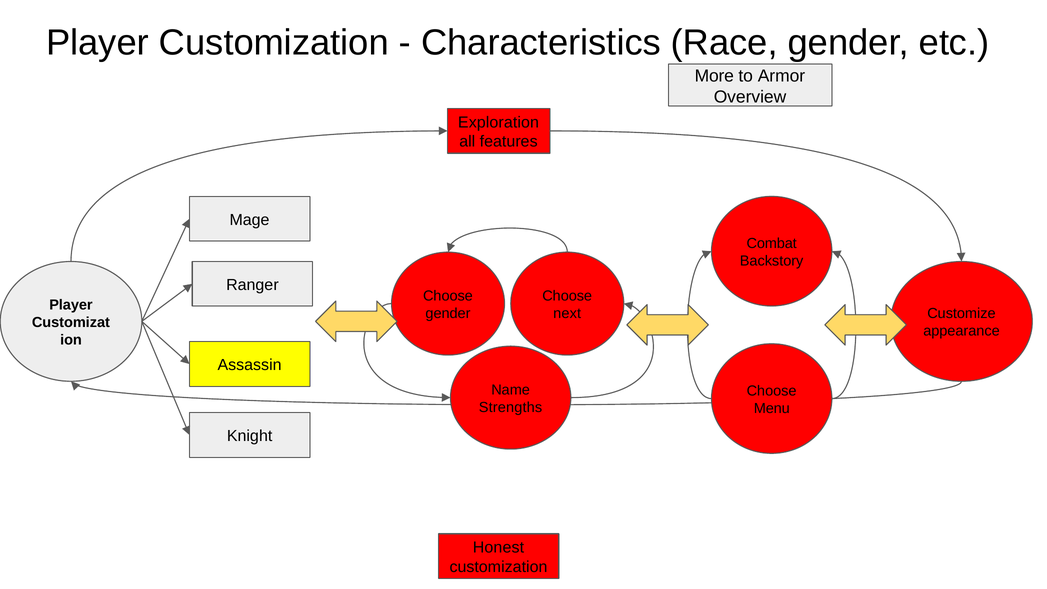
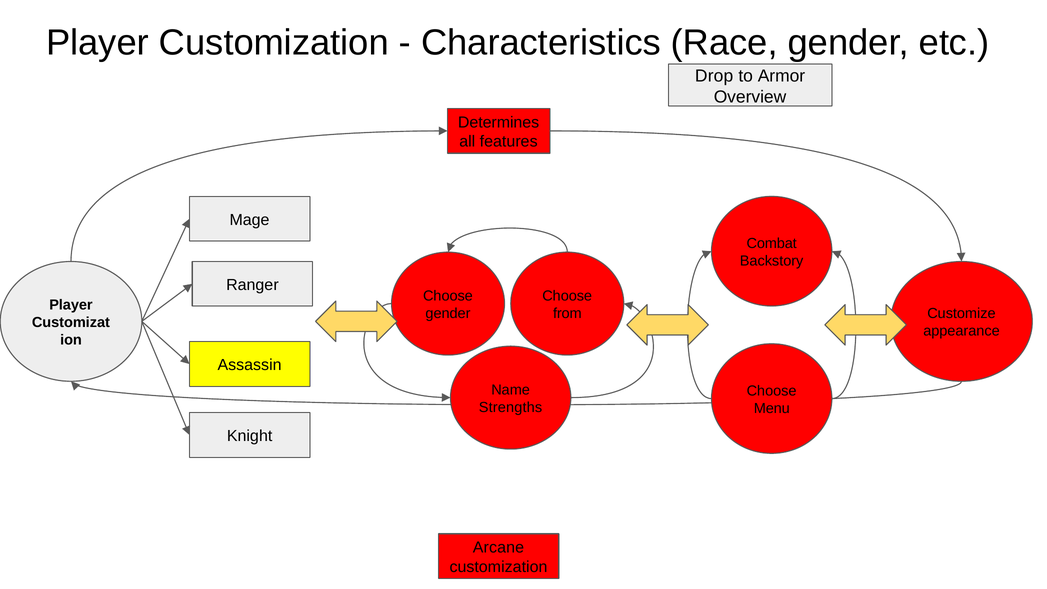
More: More -> Drop (714, 76)
Exploration: Exploration -> Determines (499, 122)
next: next -> from (567, 313)
Honest: Honest -> Arcane (498, 548)
